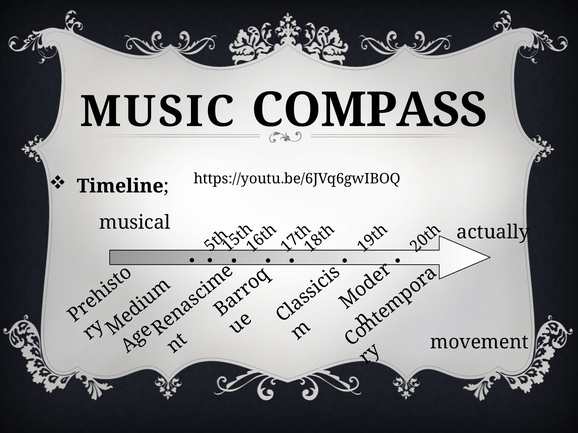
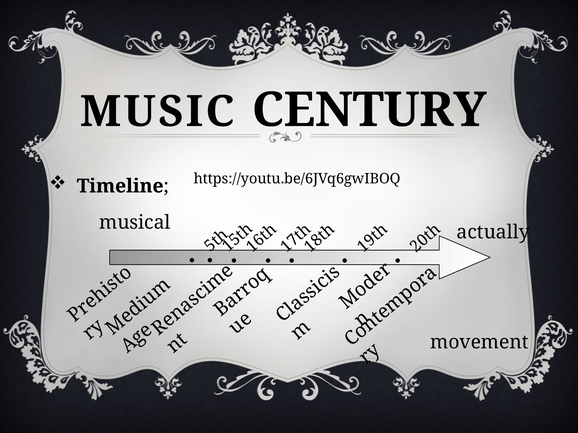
COMPASS: COMPASS -> CENTURY (369, 110)
